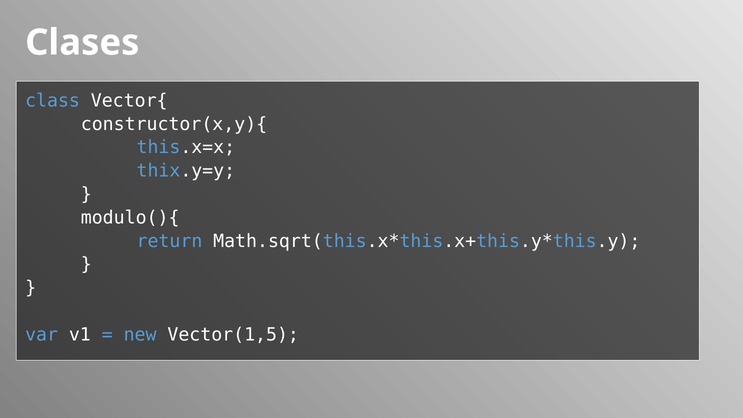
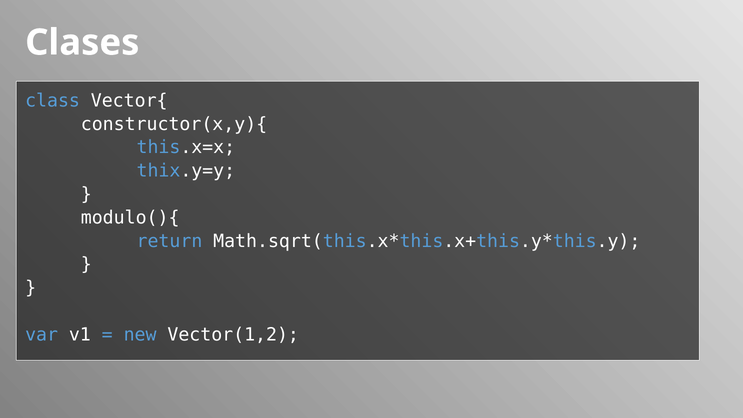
Vector(1,5: Vector(1,5 -> Vector(1,2 (233, 334)
